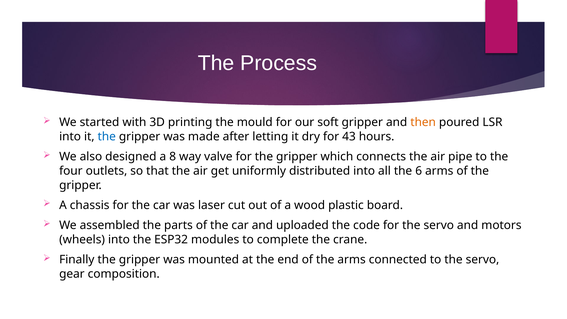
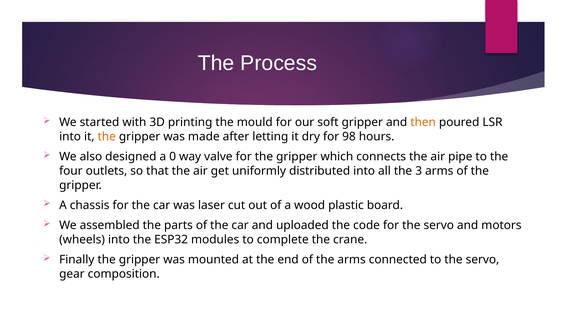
the colour: blue -> orange (107, 137)
43: 43 -> 98 (349, 137)
8: 8 -> 0 (173, 157)
6: 6 -> 3 (419, 171)
